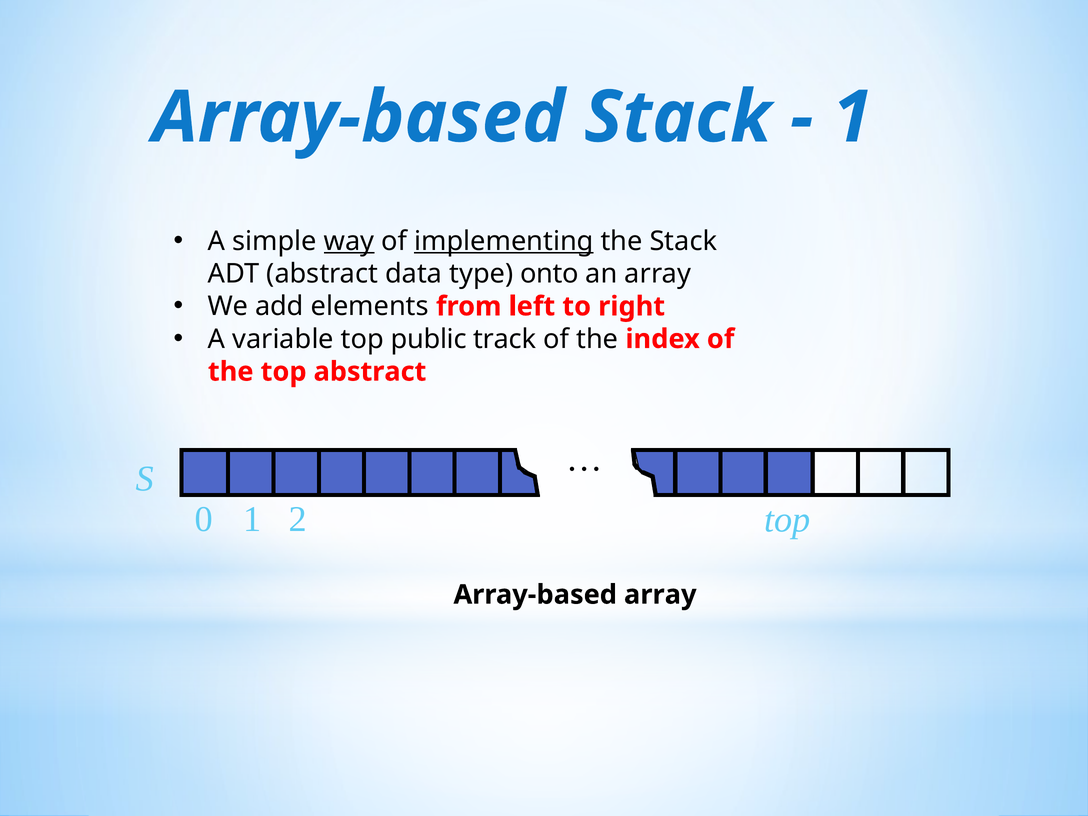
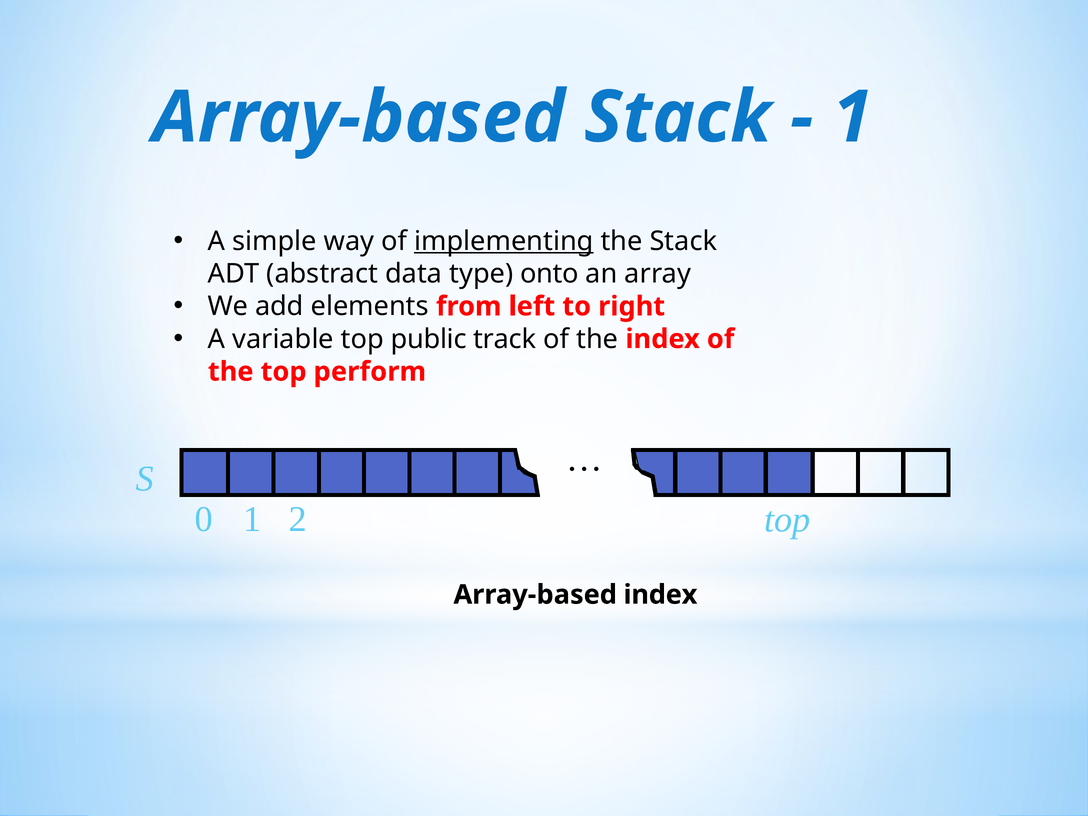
way underline: present -> none (349, 241)
top abstract: abstract -> perform (370, 372)
Array-based array: array -> index (660, 595)
